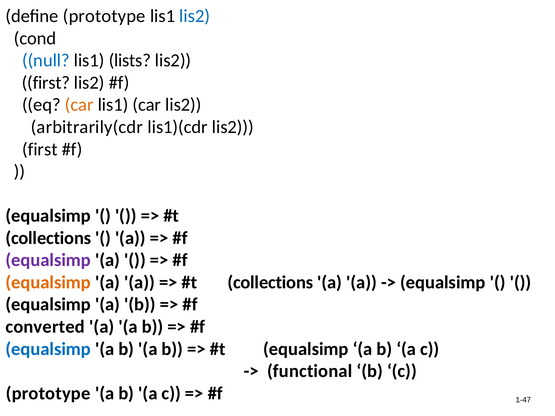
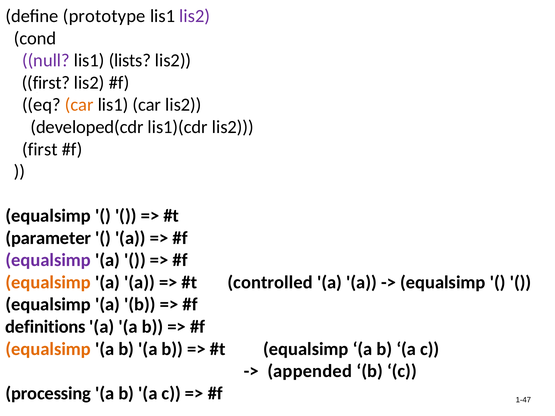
lis2 colour: blue -> purple (195, 16)
null colour: blue -> purple (46, 61)
arbitrarily(cdr: arbitrarily(cdr -> developed(cdr (87, 127)
collections: collections -> parameter (48, 238)
collections: collections -> controlled (270, 283)
converted: converted -> definitions (45, 327)
equalsimp colour: blue -> orange (48, 349)
functional: functional -> appended (310, 371)
prototype: prototype -> processing (48, 394)
